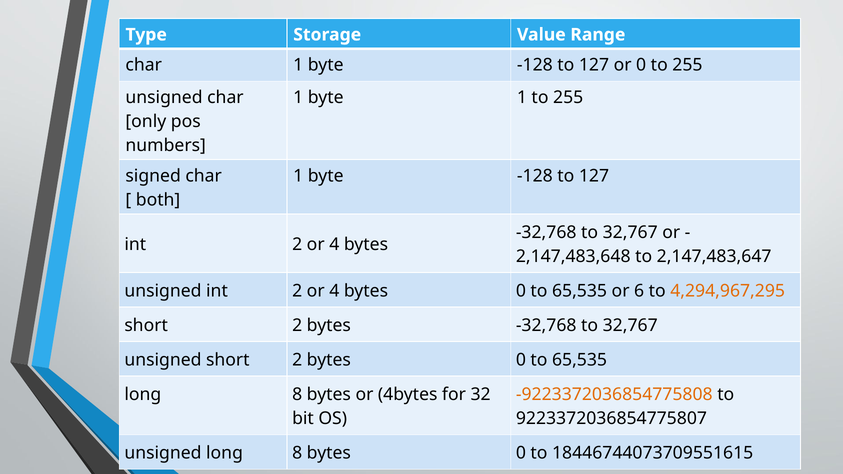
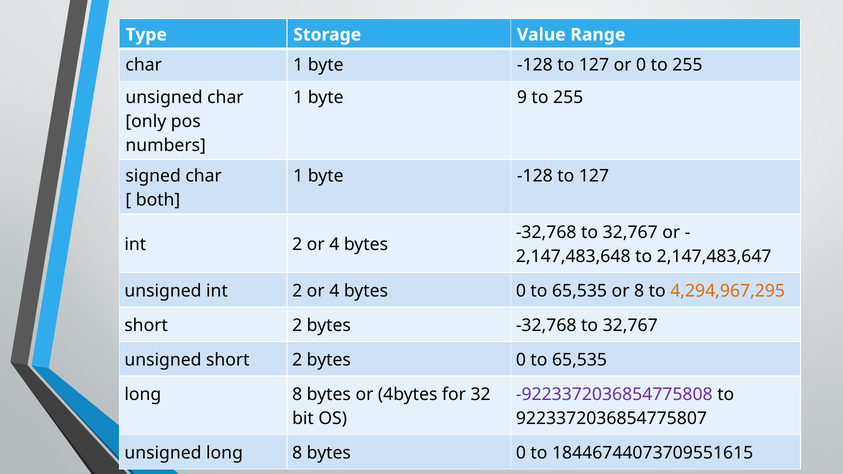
byte 1: 1 -> 9 (522, 97)
or 6: 6 -> 8 (639, 291)
-9223372036854775808 colour: orange -> purple (614, 395)
